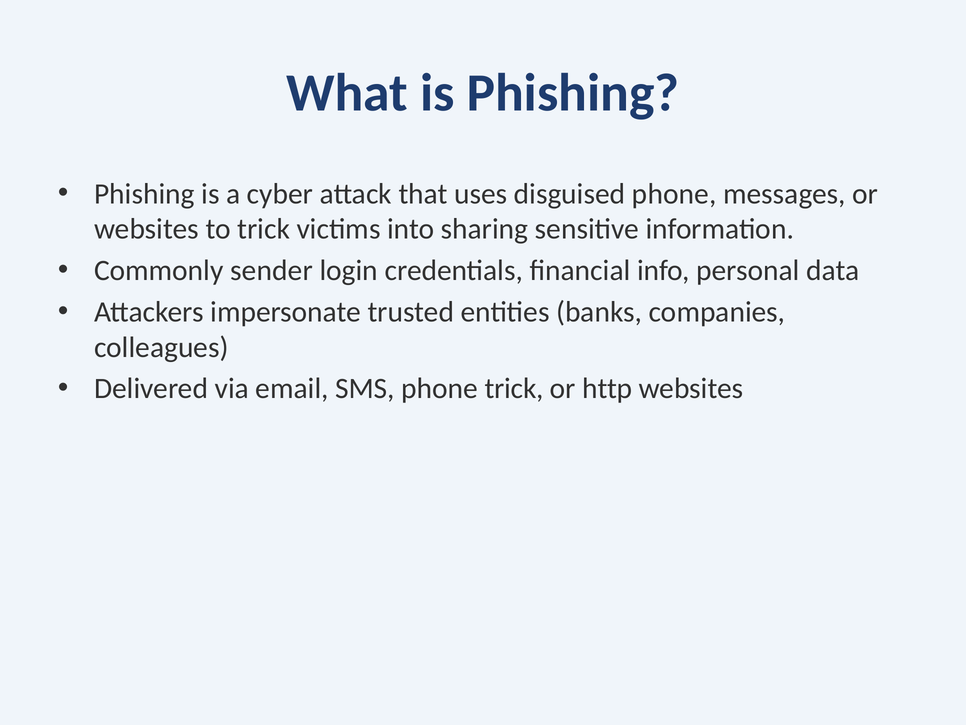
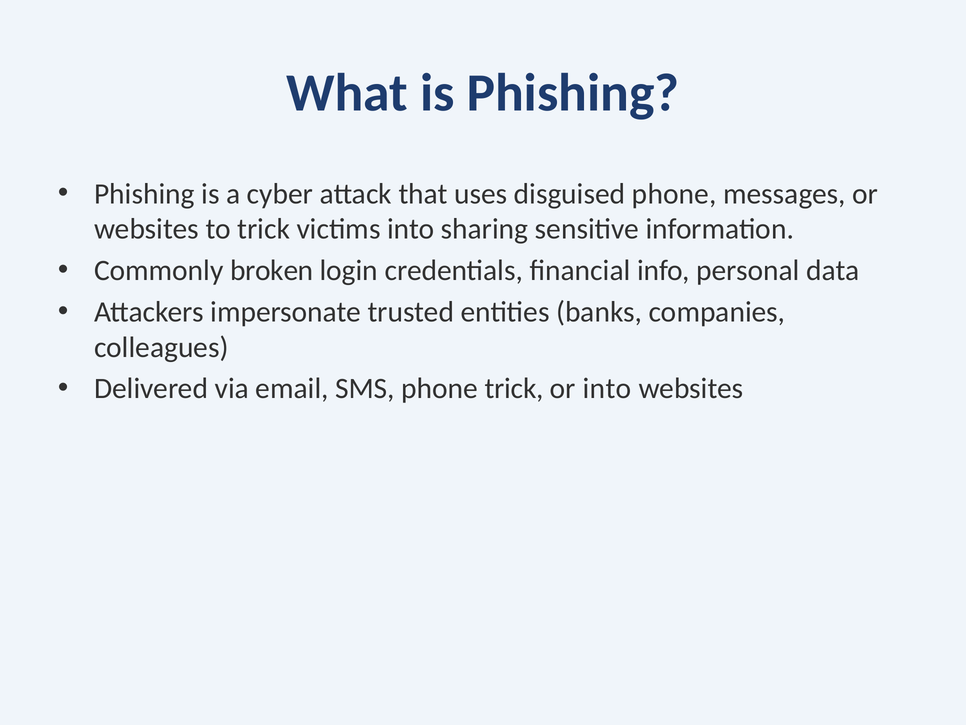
sender: sender -> broken (272, 270)
or http: http -> into (607, 388)
